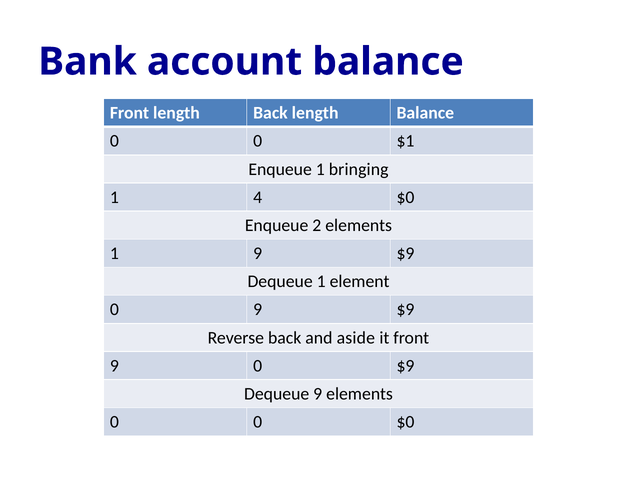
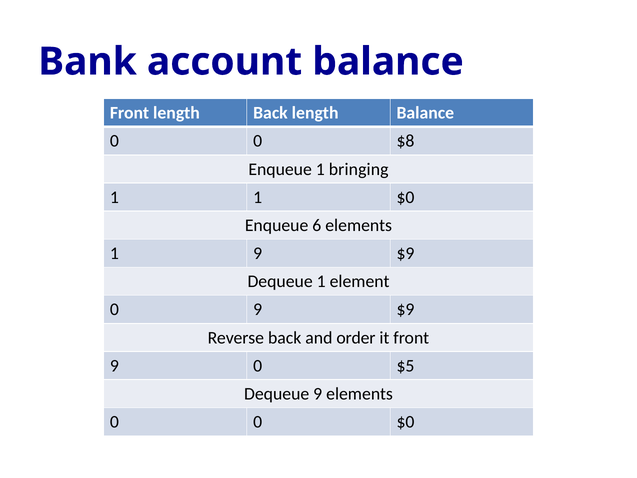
$1: $1 -> $8 (405, 141)
1 4: 4 -> 1 (258, 197)
2: 2 -> 6 (317, 225)
aside: aside -> order (356, 337)
0 $9: $9 -> $5 (405, 366)
